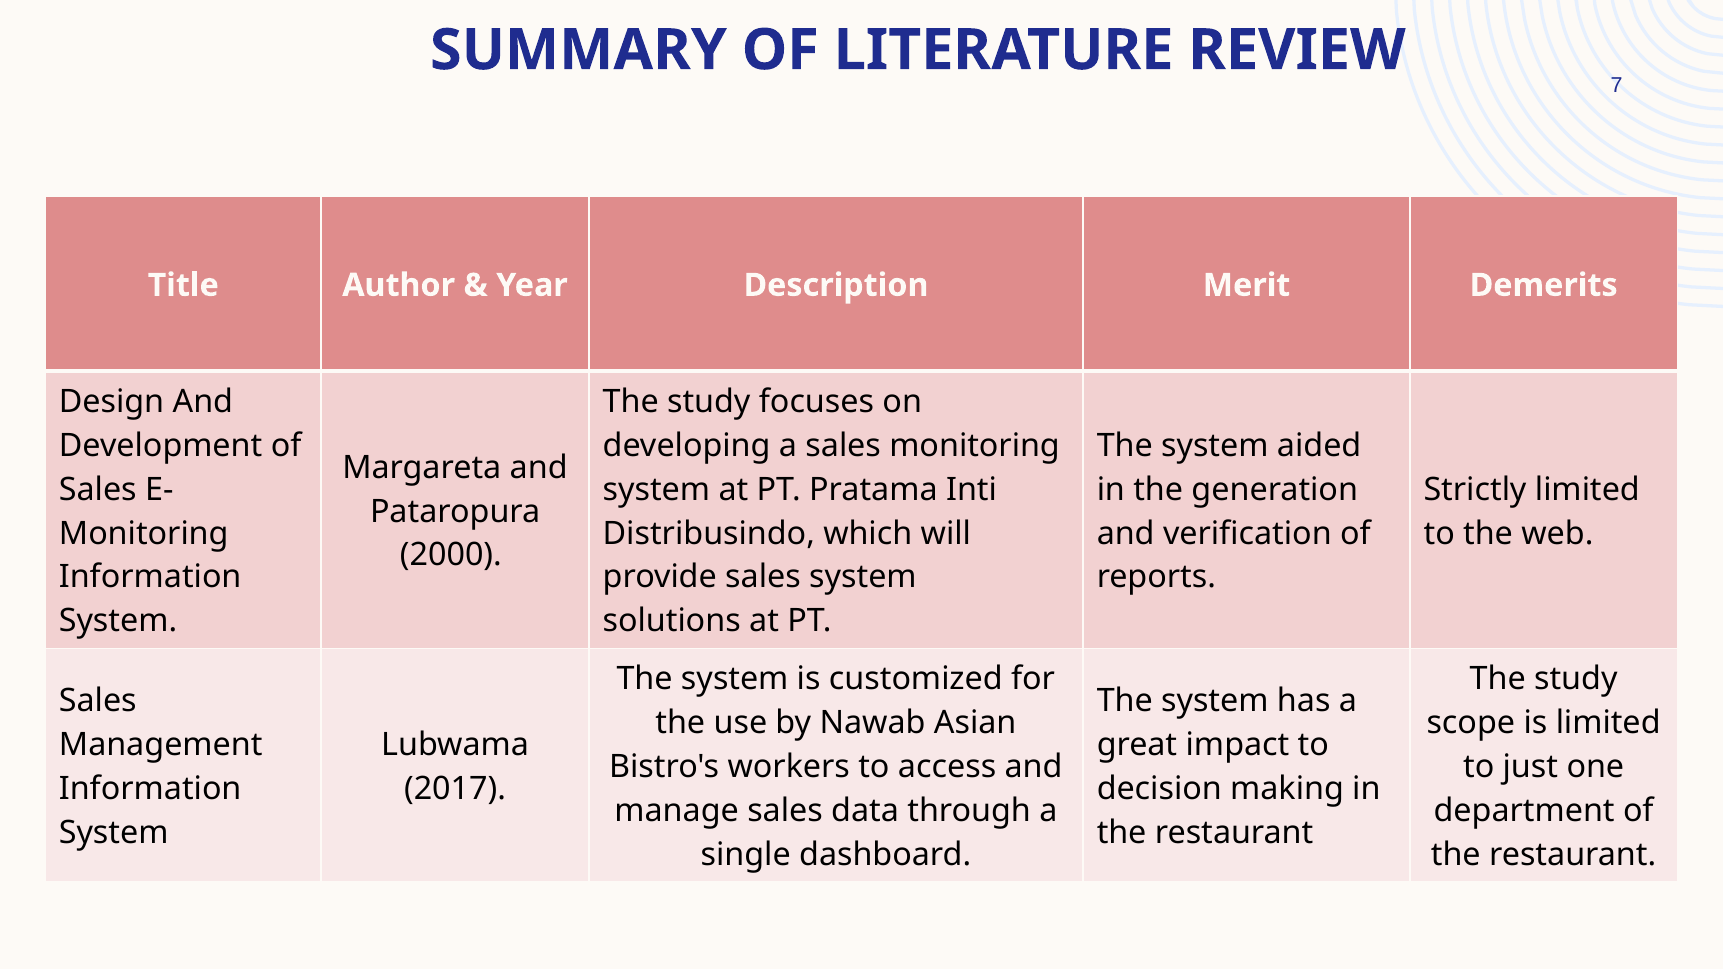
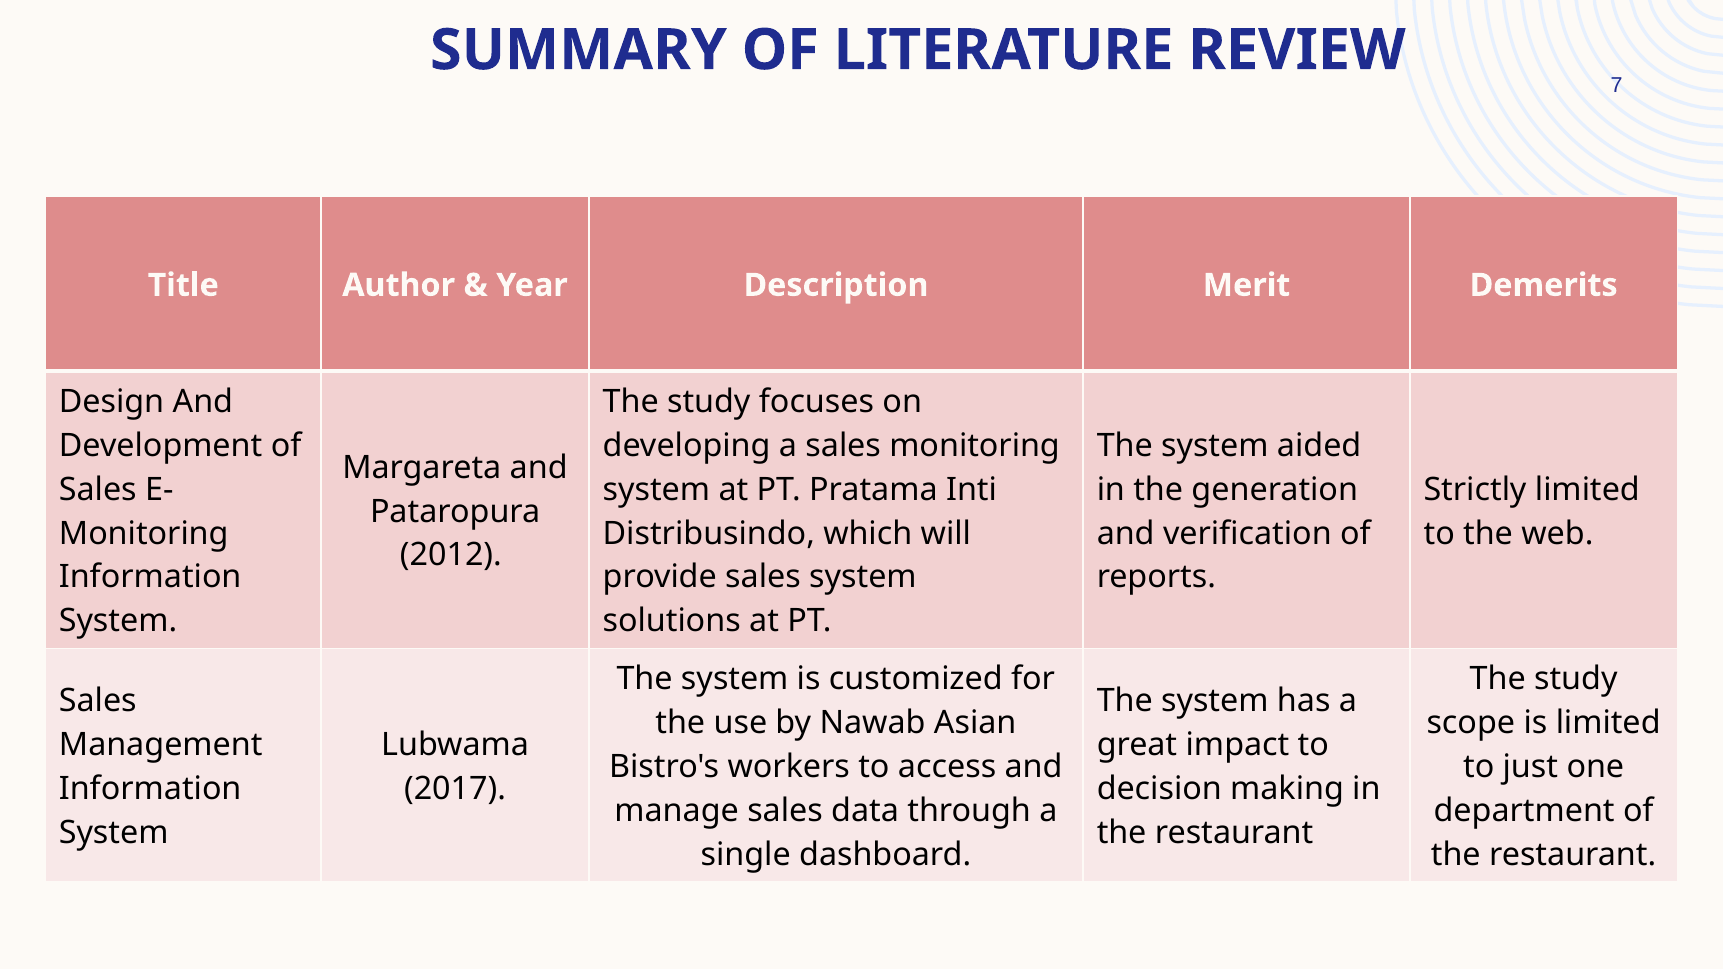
2000: 2000 -> 2012 (451, 555)
